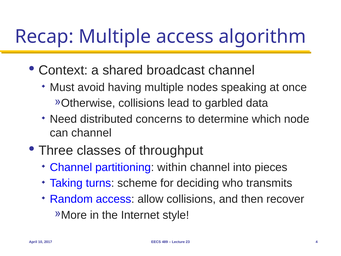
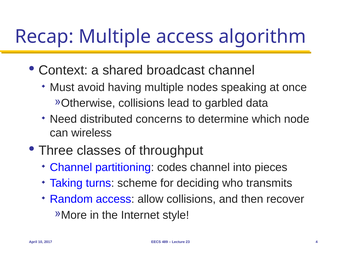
can channel: channel -> wireless (91, 133)
within: within -> codes (172, 167)
